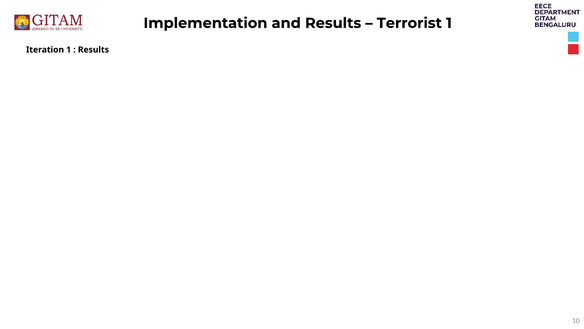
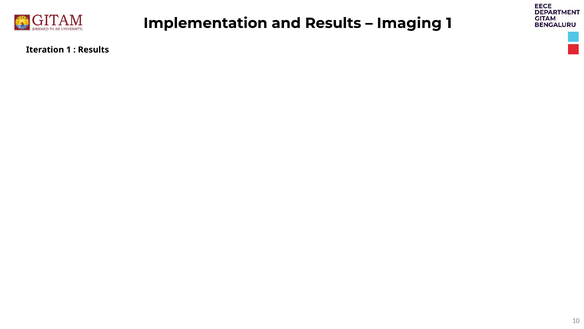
Terrorist: Terrorist -> Imaging (409, 23)
